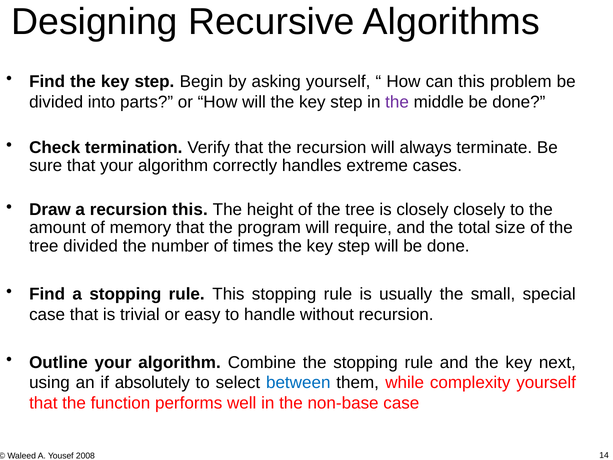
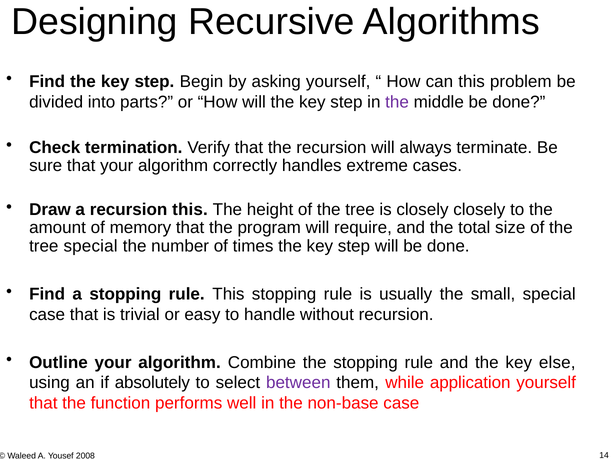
tree divided: divided -> special (91, 246)
next: next -> else (557, 362)
between colour: blue -> purple (298, 383)
complexity: complexity -> application (470, 383)
